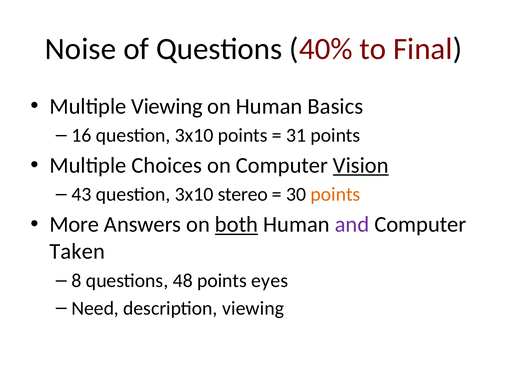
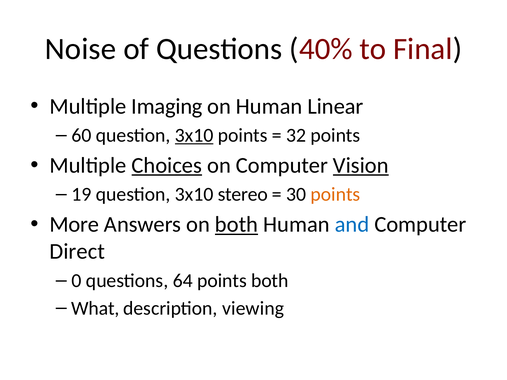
Multiple Viewing: Viewing -> Imaging (167, 106)
Basics: Basics -> Linear (335, 106)
16: 16 -> 60 (82, 135)
3x10 underline: none -> present (194, 135)
31: 31 -> 32 (296, 135)
Choices underline: none -> present (167, 166)
43: 43 -> 19 (82, 195)
and colour: purple -> blue (352, 225)
Taken: Taken -> Direct (77, 252)
8: 8 -> 0 (77, 281)
48: 48 -> 64 (183, 281)
points eyes: eyes -> both (270, 281)
Need: Need -> What (95, 308)
